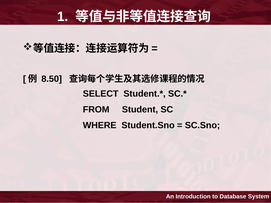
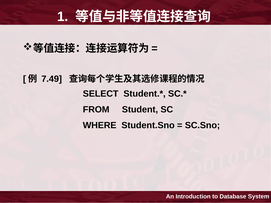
8.50: 8.50 -> 7.49 (52, 79)
